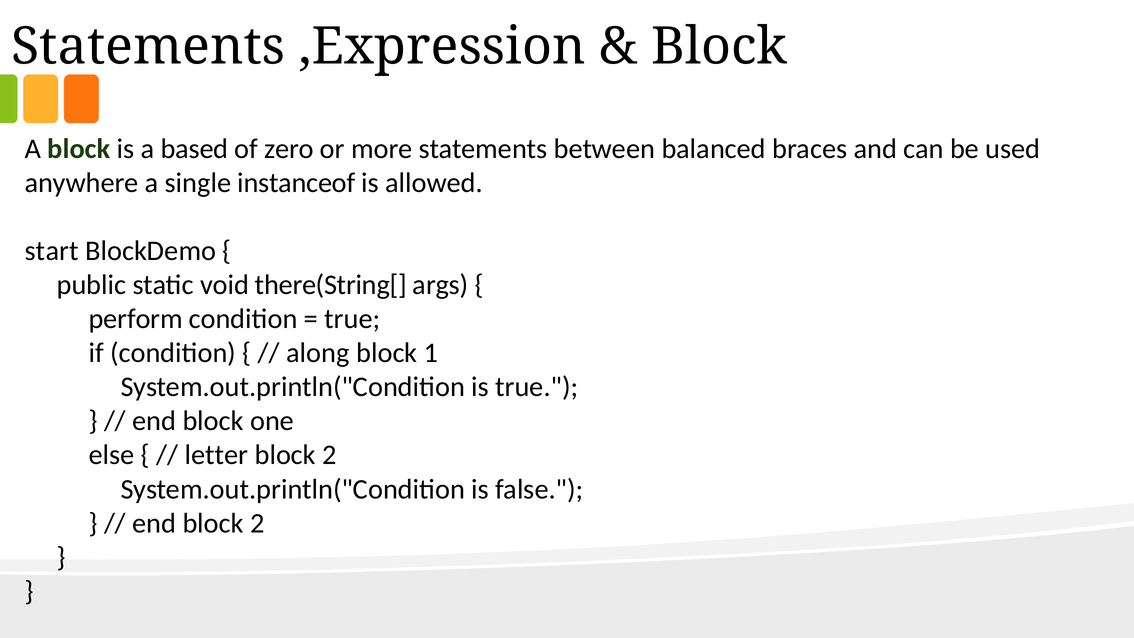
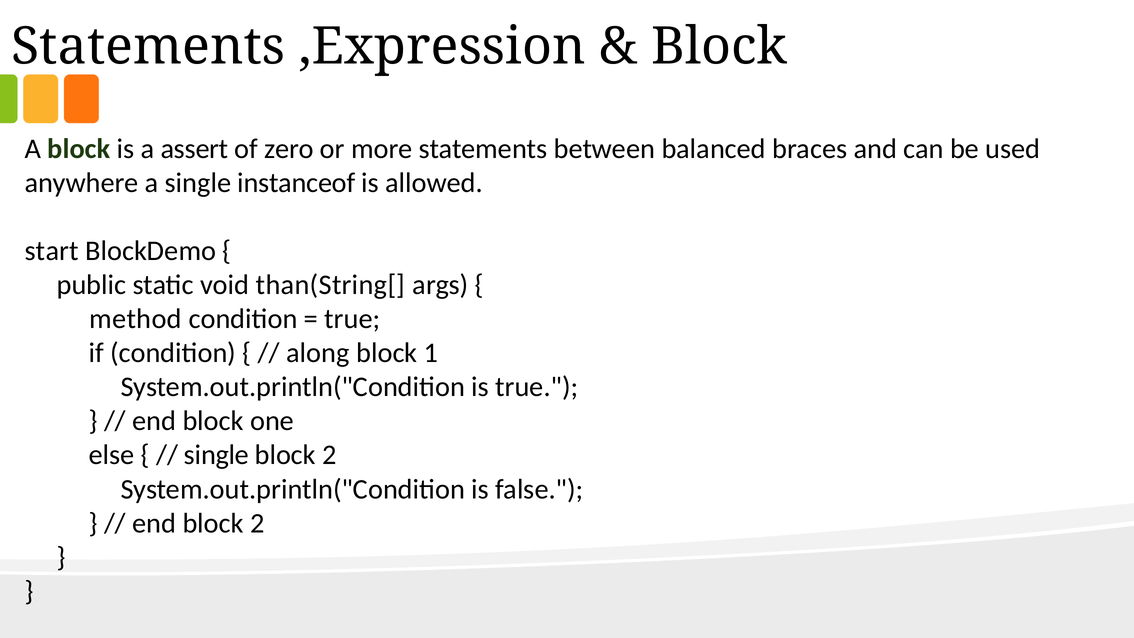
based: based -> assert (194, 149)
there(String[: there(String[ -> than(String[ (331, 285)
perform: perform -> method (136, 319)
letter: letter -> single (216, 455)
